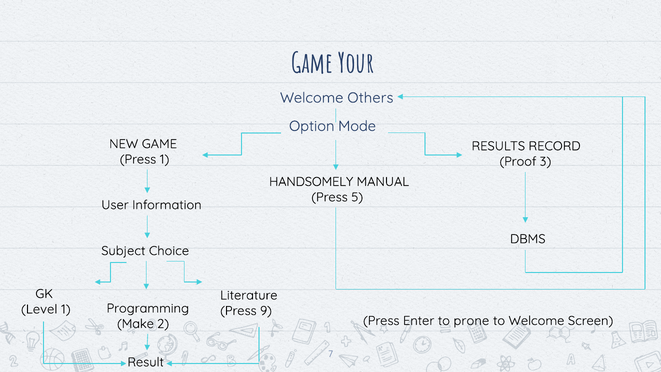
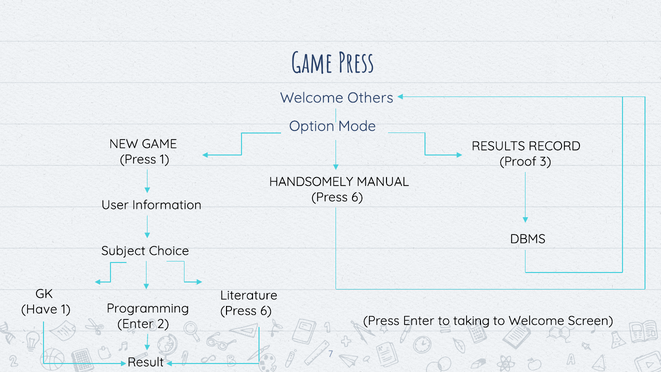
Your: Your -> Press (356, 64)
5: 5 -> 6 (357, 197)
Level: Level -> Have (39, 309)
9: 9 -> 6 (266, 311)
prone: prone -> taking (471, 321)
Make: Make -> Enter (135, 324)
